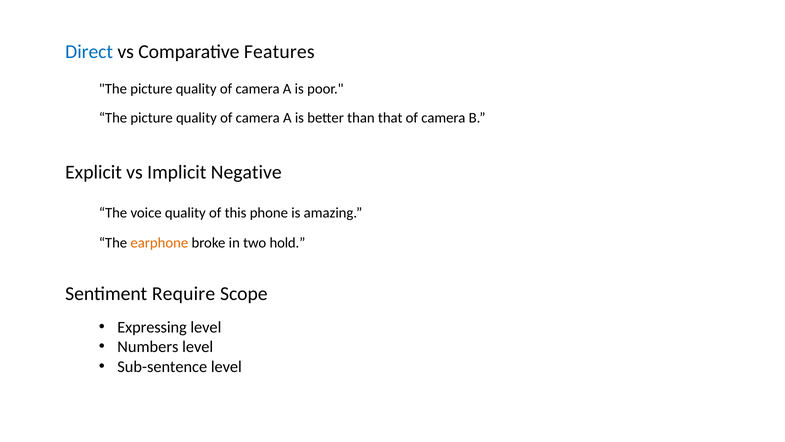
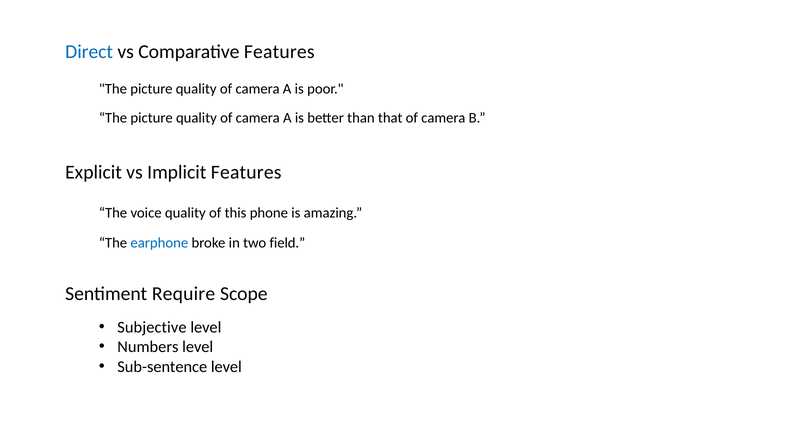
Implicit Negative: Negative -> Features (246, 172)
earphone colour: orange -> blue (159, 243)
hold: hold -> field (287, 243)
Expressing: Expressing -> Subjective (152, 327)
